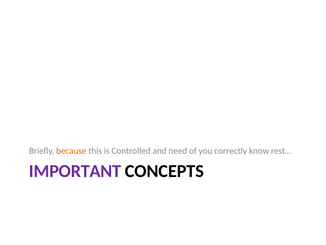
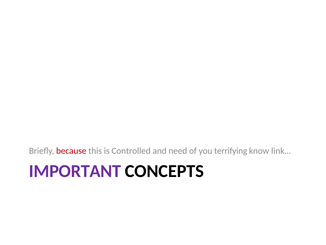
because colour: orange -> red (71, 151)
correctly: correctly -> terrifying (231, 151)
rest…: rest… -> link… (281, 151)
